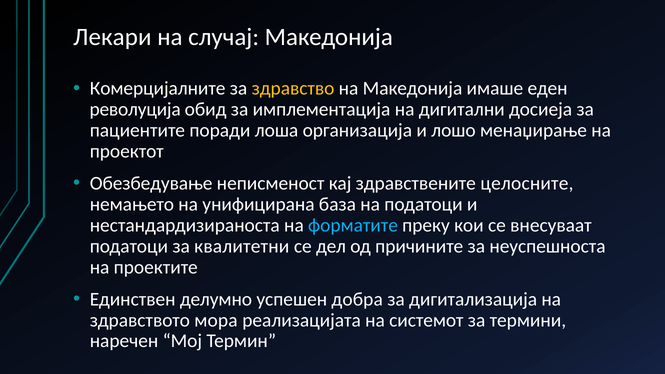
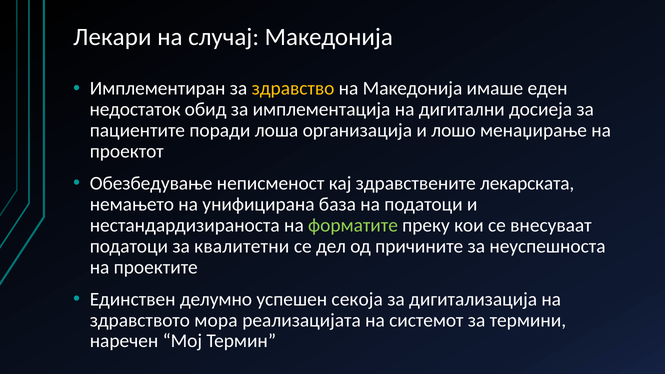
Комерцијалните: Комерцијалните -> Имплементиран (158, 89)
револуција: револуција -> недостаток (135, 109)
целосните: целосните -> лекарската (527, 183)
форматите colour: light blue -> light green (353, 225)
добра: добра -> секоја (357, 299)
